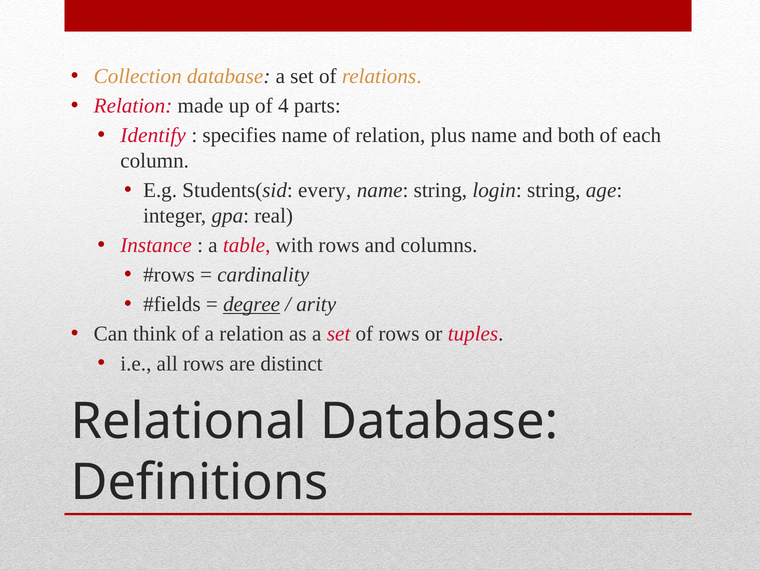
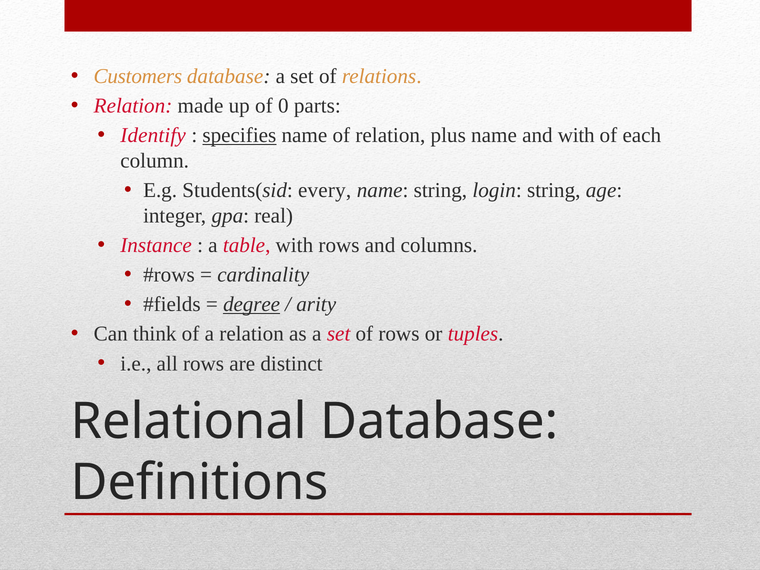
Collection: Collection -> Customers (138, 76)
4: 4 -> 0 (283, 106)
specifies underline: none -> present (239, 135)
and both: both -> with (576, 135)
